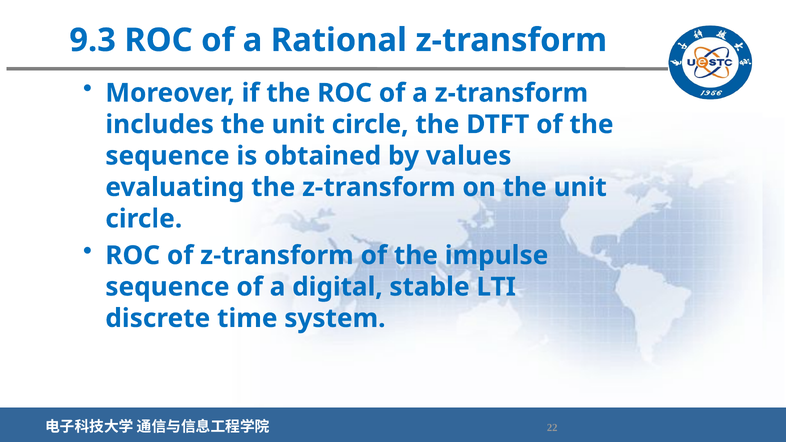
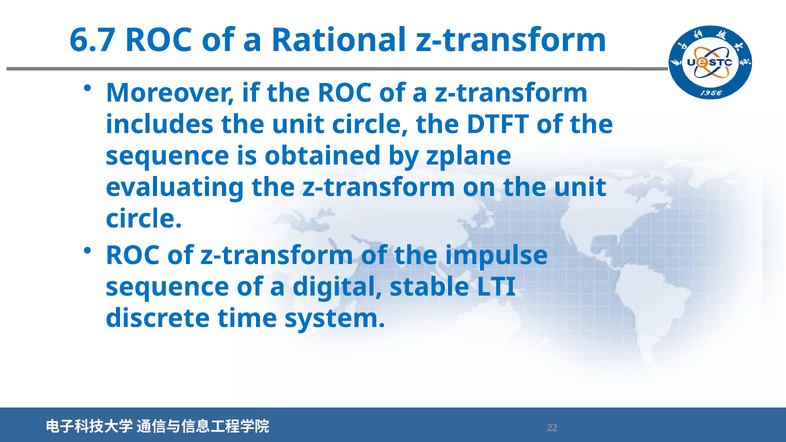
9.3: 9.3 -> 6.7 (93, 40)
values: values -> zplane (469, 156)
